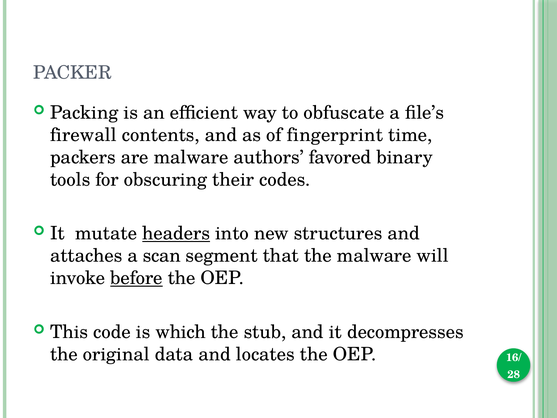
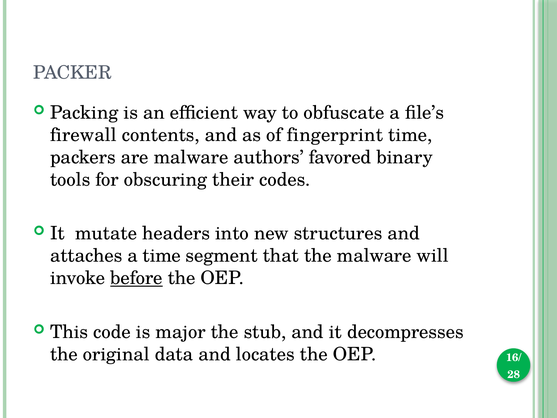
headers underline: present -> none (176, 233)
a scan: scan -> time (162, 256)
which: which -> major (181, 332)
